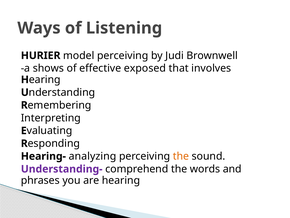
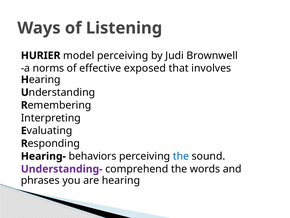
shows: shows -> norms (48, 68)
analyzing: analyzing -> behaviors (93, 156)
the colour: orange -> blue (181, 156)
